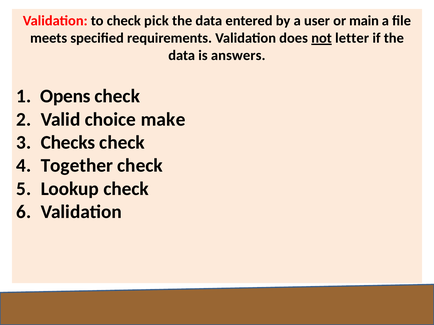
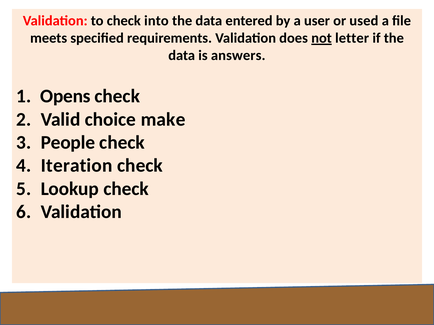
pick: pick -> into (156, 21)
main: main -> used (364, 21)
Checks: Checks -> People (68, 143)
Together: Together -> Iteration (77, 166)
